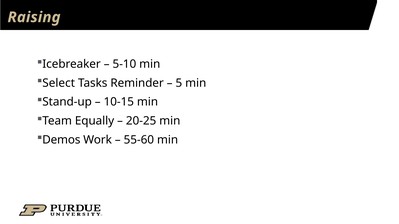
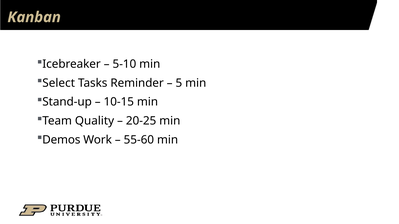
Raising: Raising -> Kanban (34, 17)
Equally: Equally -> Quality (94, 121)
